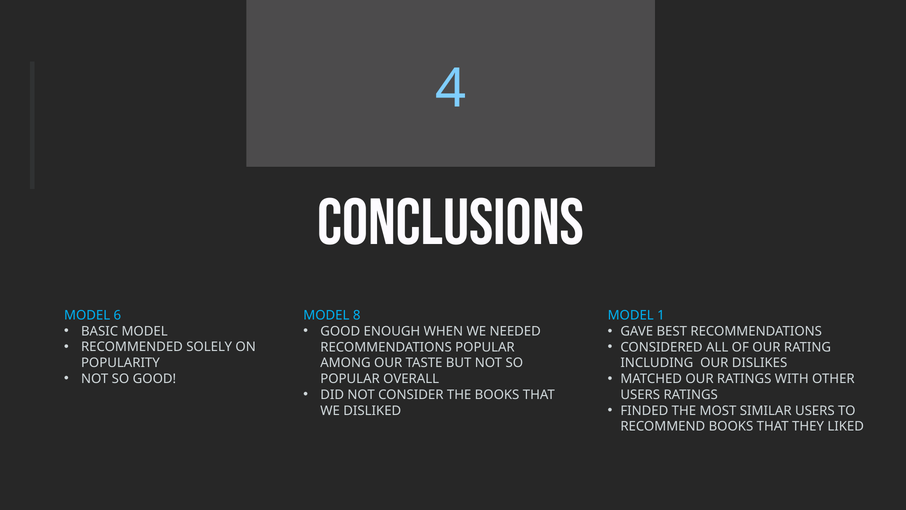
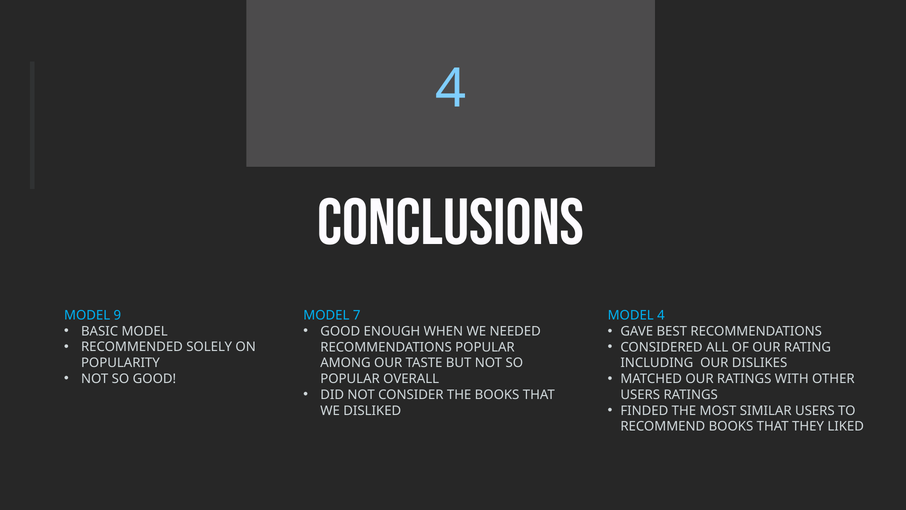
6: 6 -> 9 (117, 315)
8: 8 -> 7 (357, 315)
MODEL 1: 1 -> 4 (661, 315)
